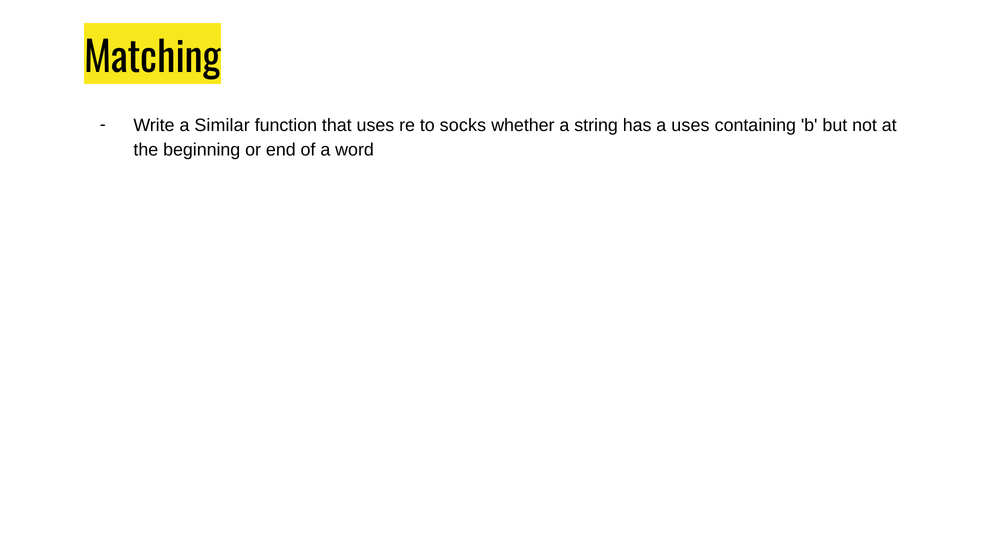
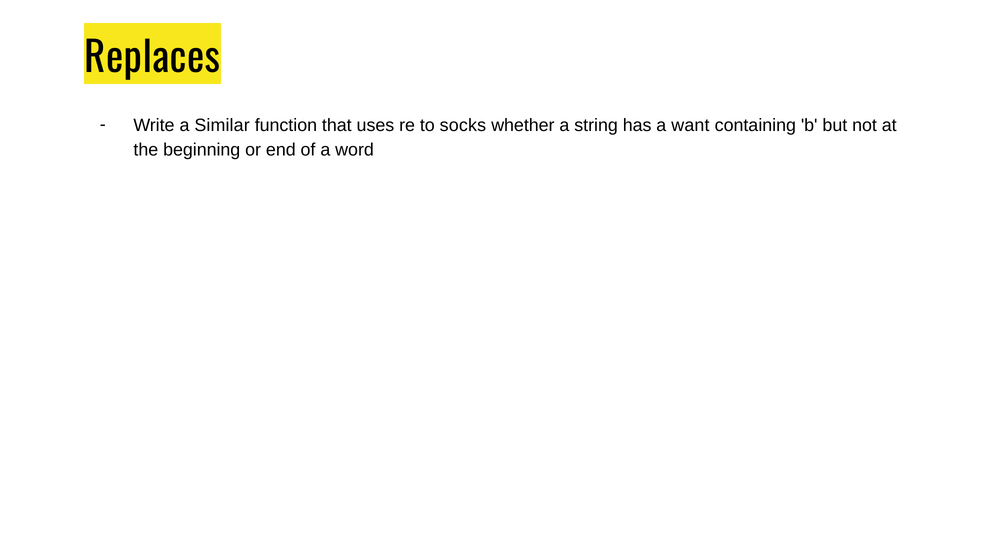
Matching: Matching -> Replaces (152, 58)
a uses: uses -> want (690, 125)
